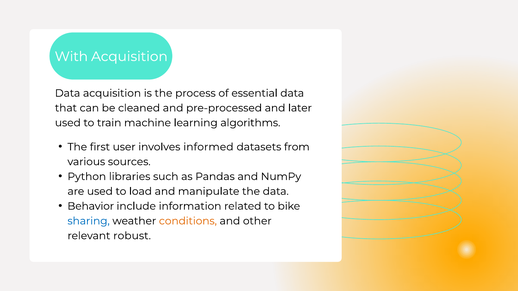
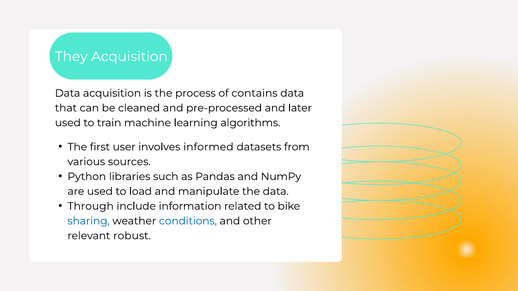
With: With -> They (71, 57)
essential: essential -> contains (254, 93)
Behavior: Behavior -> Through (91, 206)
conditions colour: orange -> blue (188, 221)
